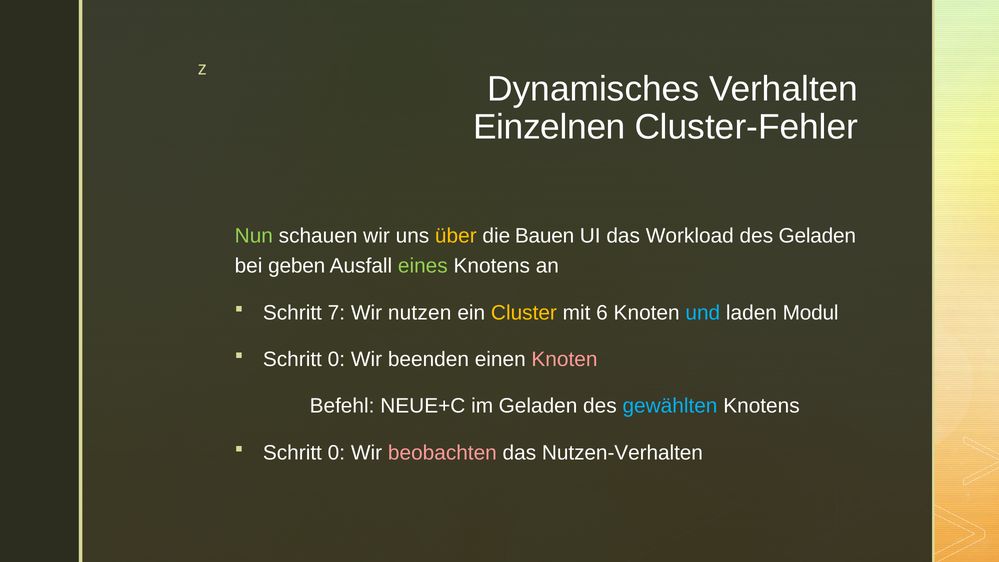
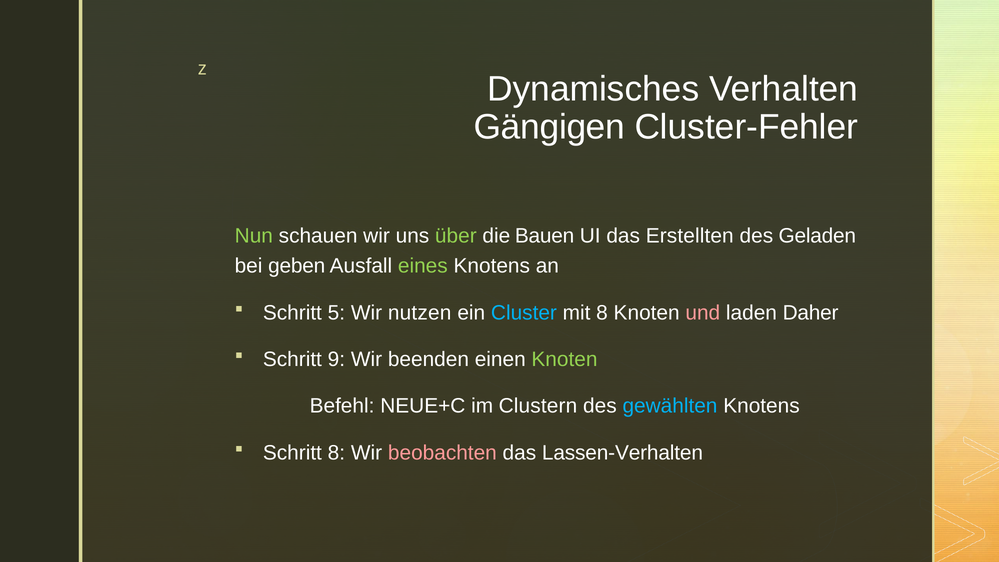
Einzelnen: Einzelnen -> Gängigen (549, 127)
über colour: yellow -> light green (456, 236)
Workload: Workload -> Erstellten (690, 236)
7: 7 -> 5 (336, 313)
Cluster colour: yellow -> light blue (524, 313)
mit 6: 6 -> 8 (602, 313)
und colour: light blue -> pink (703, 313)
Modul: Modul -> Daher (811, 313)
0: 0 -> 9 (336, 359)
Knoten colour: pink -> light green (565, 359)
im Geladen: Geladen -> Clustern (538, 406)
0: 0 -> 8 (336, 453)
Nutzen-Verhalten: Nutzen-Verhalten -> Lassen-Verhalten (622, 453)
